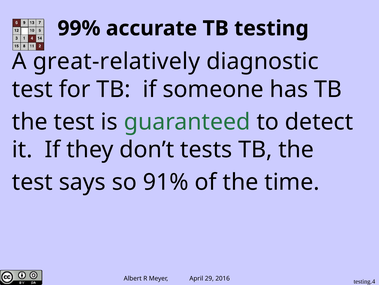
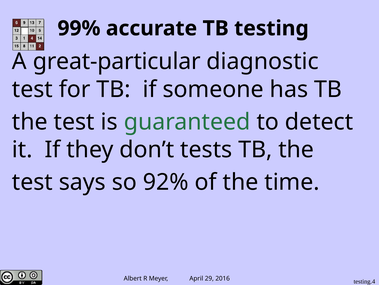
great-relatively: great-relatively -> great-particular (117, 61)
91%: 91% -> 92% (166, 182)
